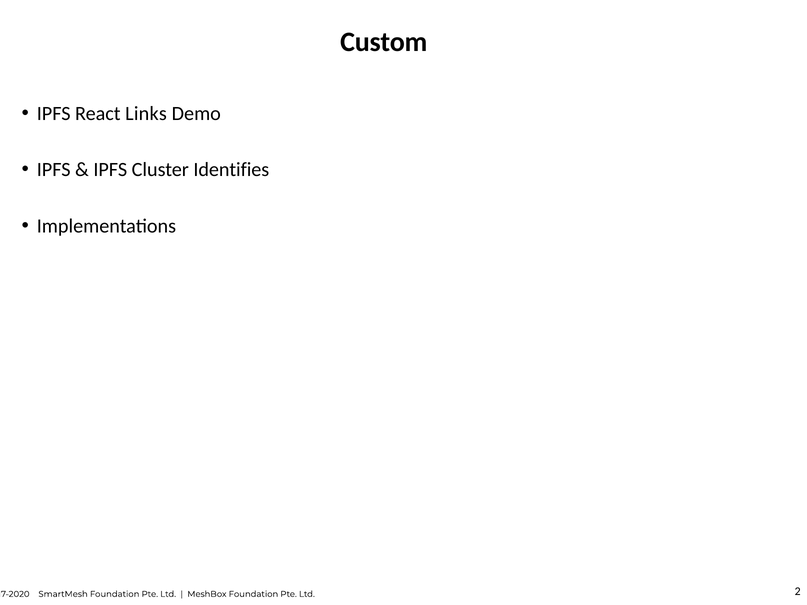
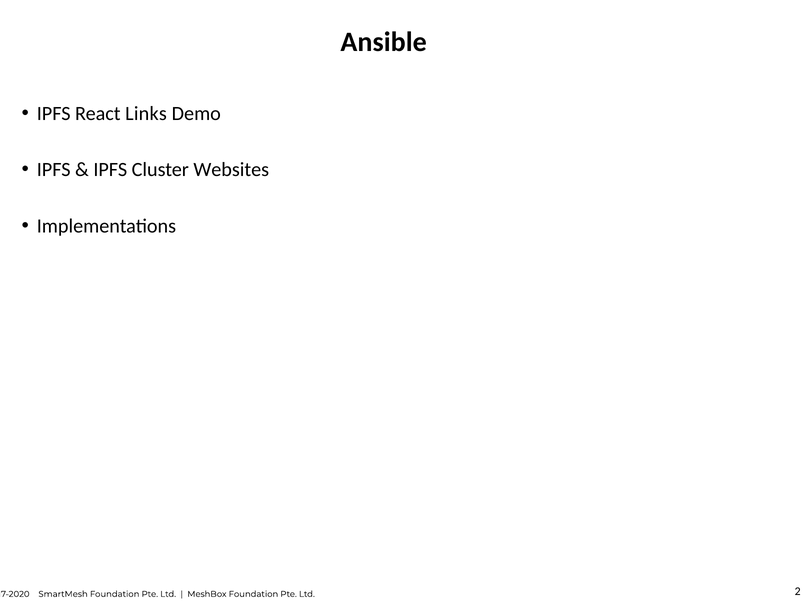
Custom: Custom -> Ansible (384, 42)
Identifies: Identifies -> Websites (231, 170)
